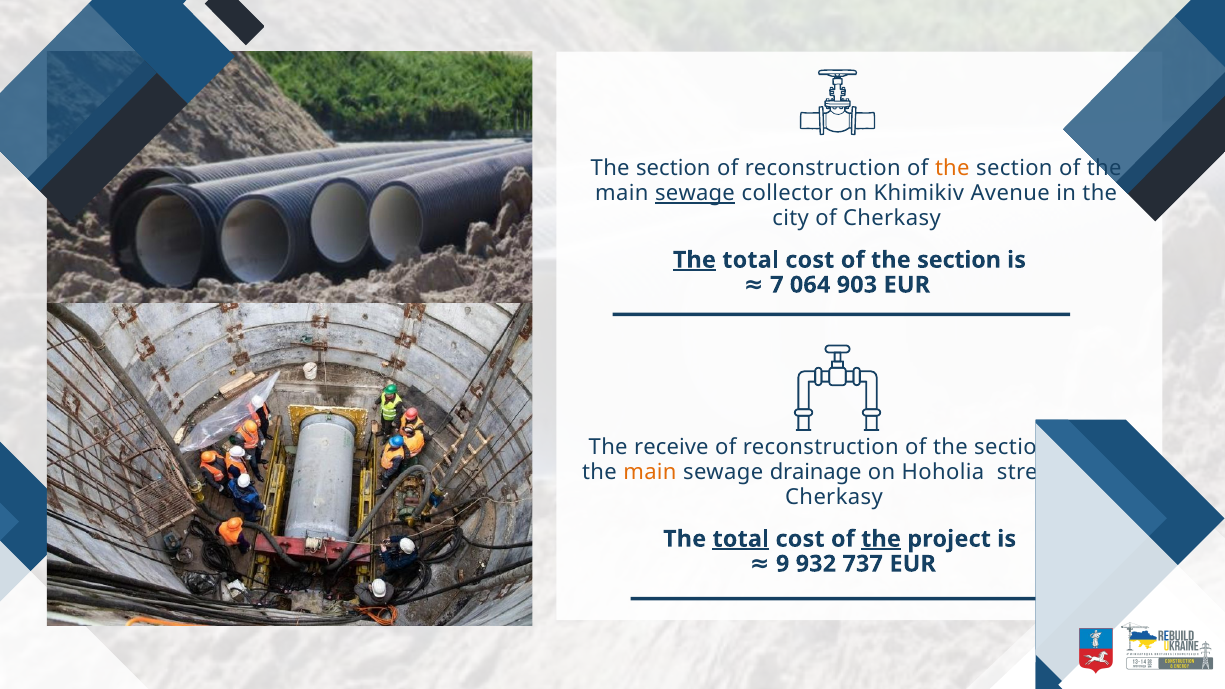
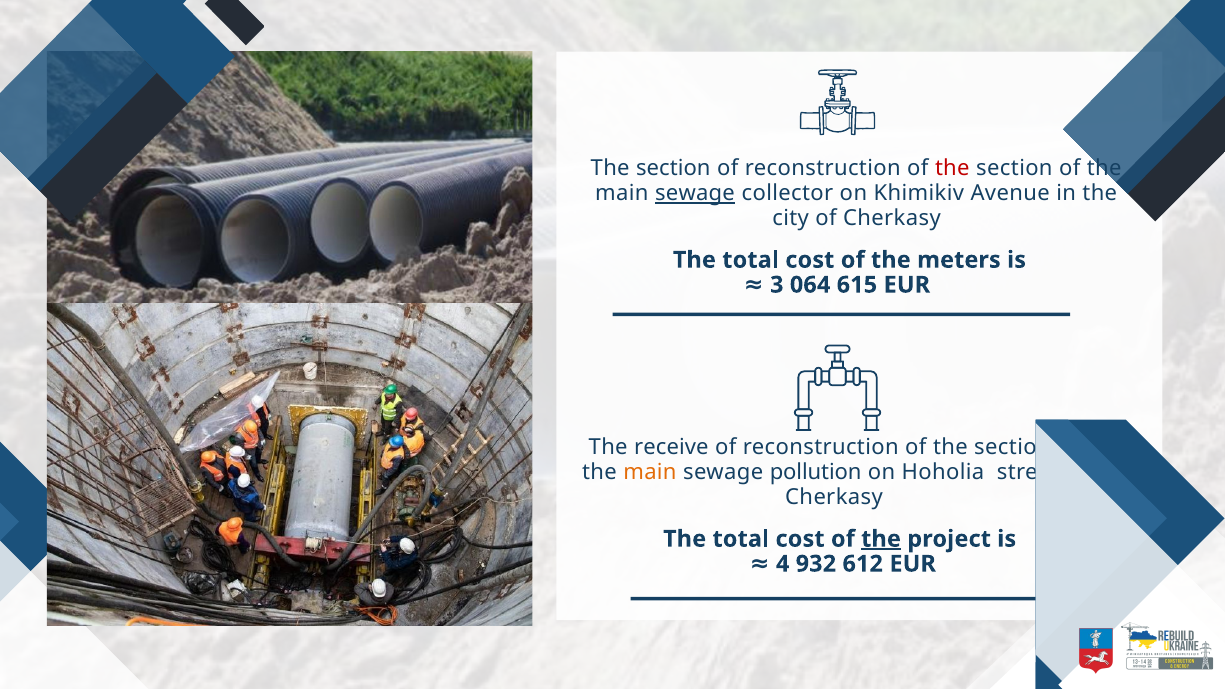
the colour: orange -> red (952, 169)
The underline: present -> none (694, 260)
cost of the section: section -> meters (959, 260)
7: 7 -> 3 (777, 285)
903: 903 -> 615 (857, 285)
drainage: drainage -> pollution (816, 473)
total underline: present -> none (741, 539)
9: 9 -> 4 (783, 564)
737: 737 -> 612 (863, 564)
